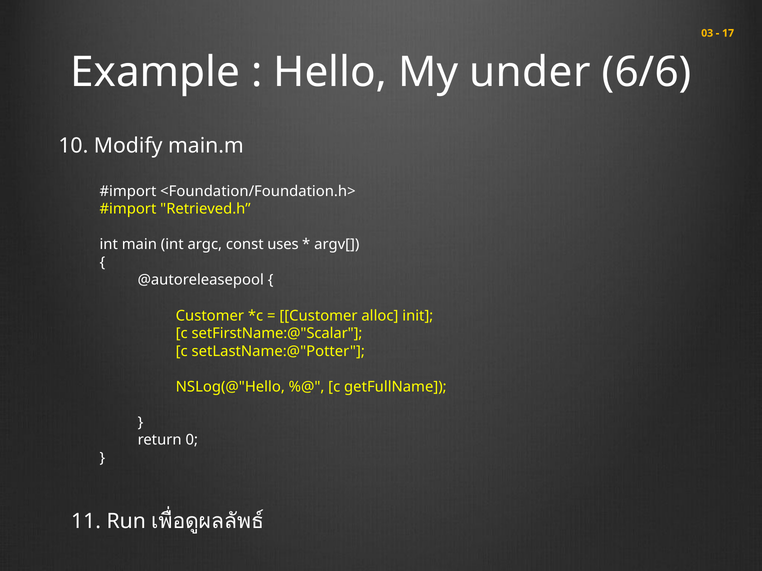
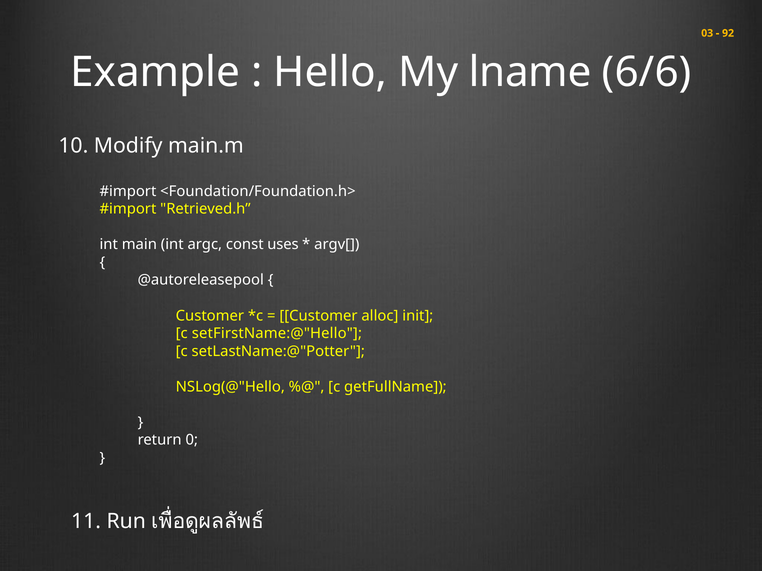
17: 17 -> 92 (728, 33)
under: under -> lname (530, 73)
setFirstName:@"Scalar: setFirstName:@"Scalar -> setFirstName:@"Hello (277, 334)
